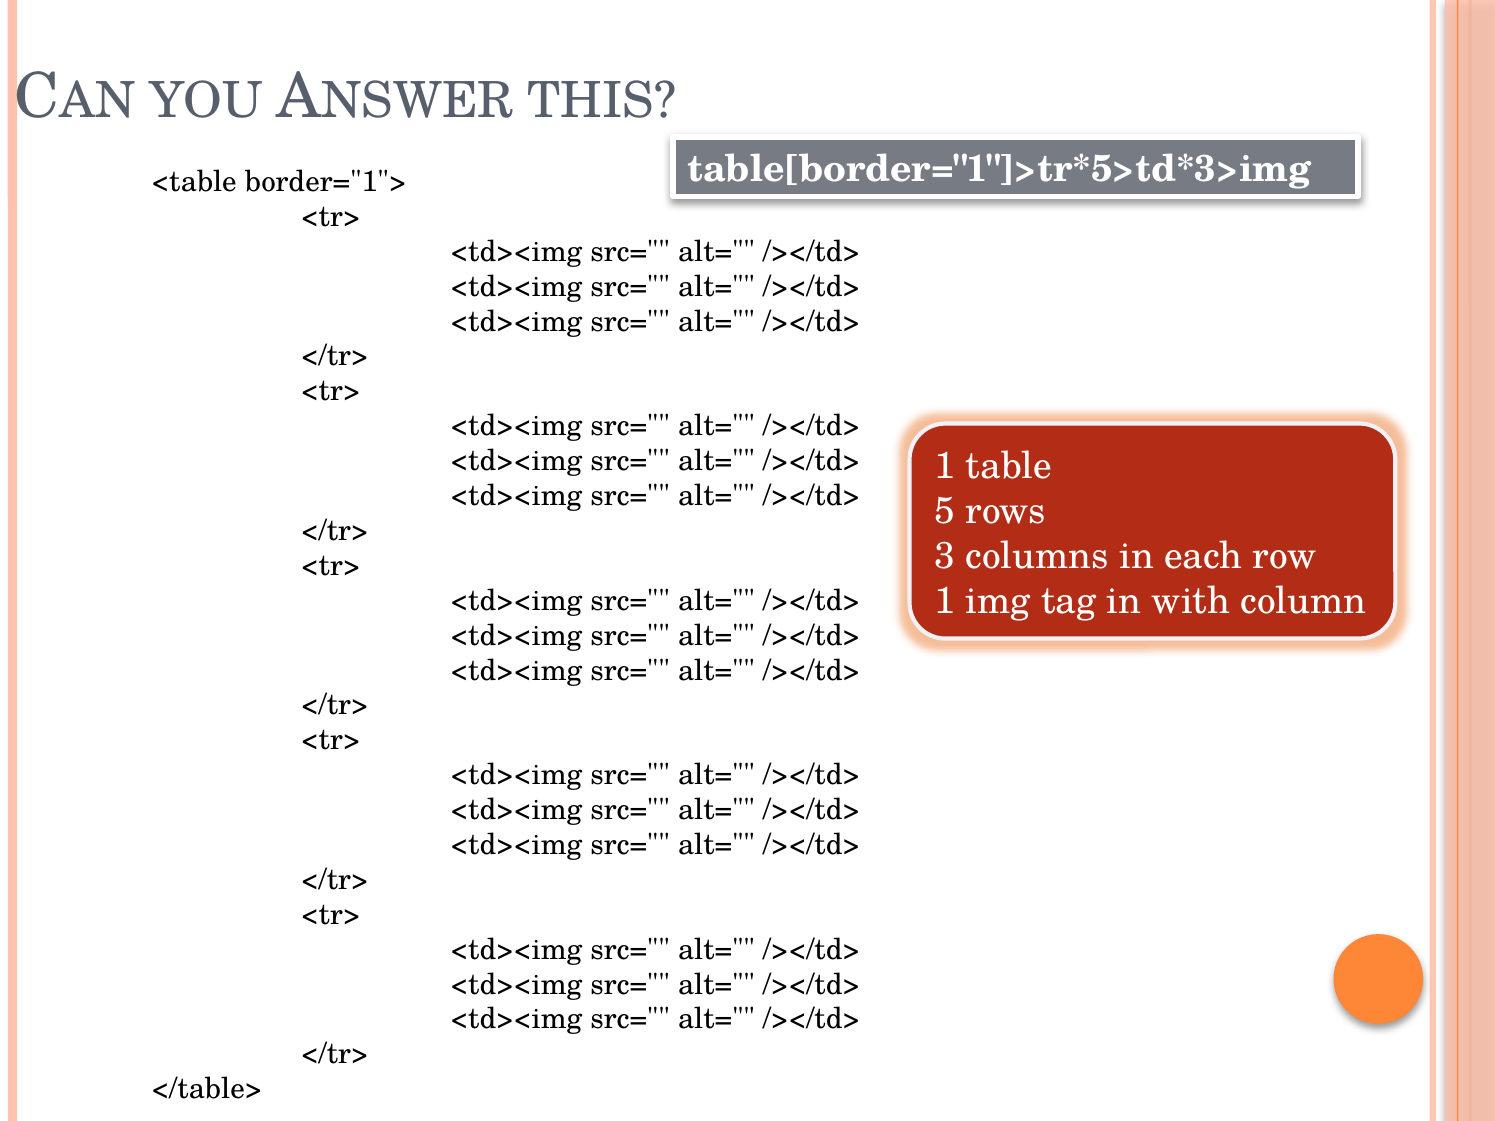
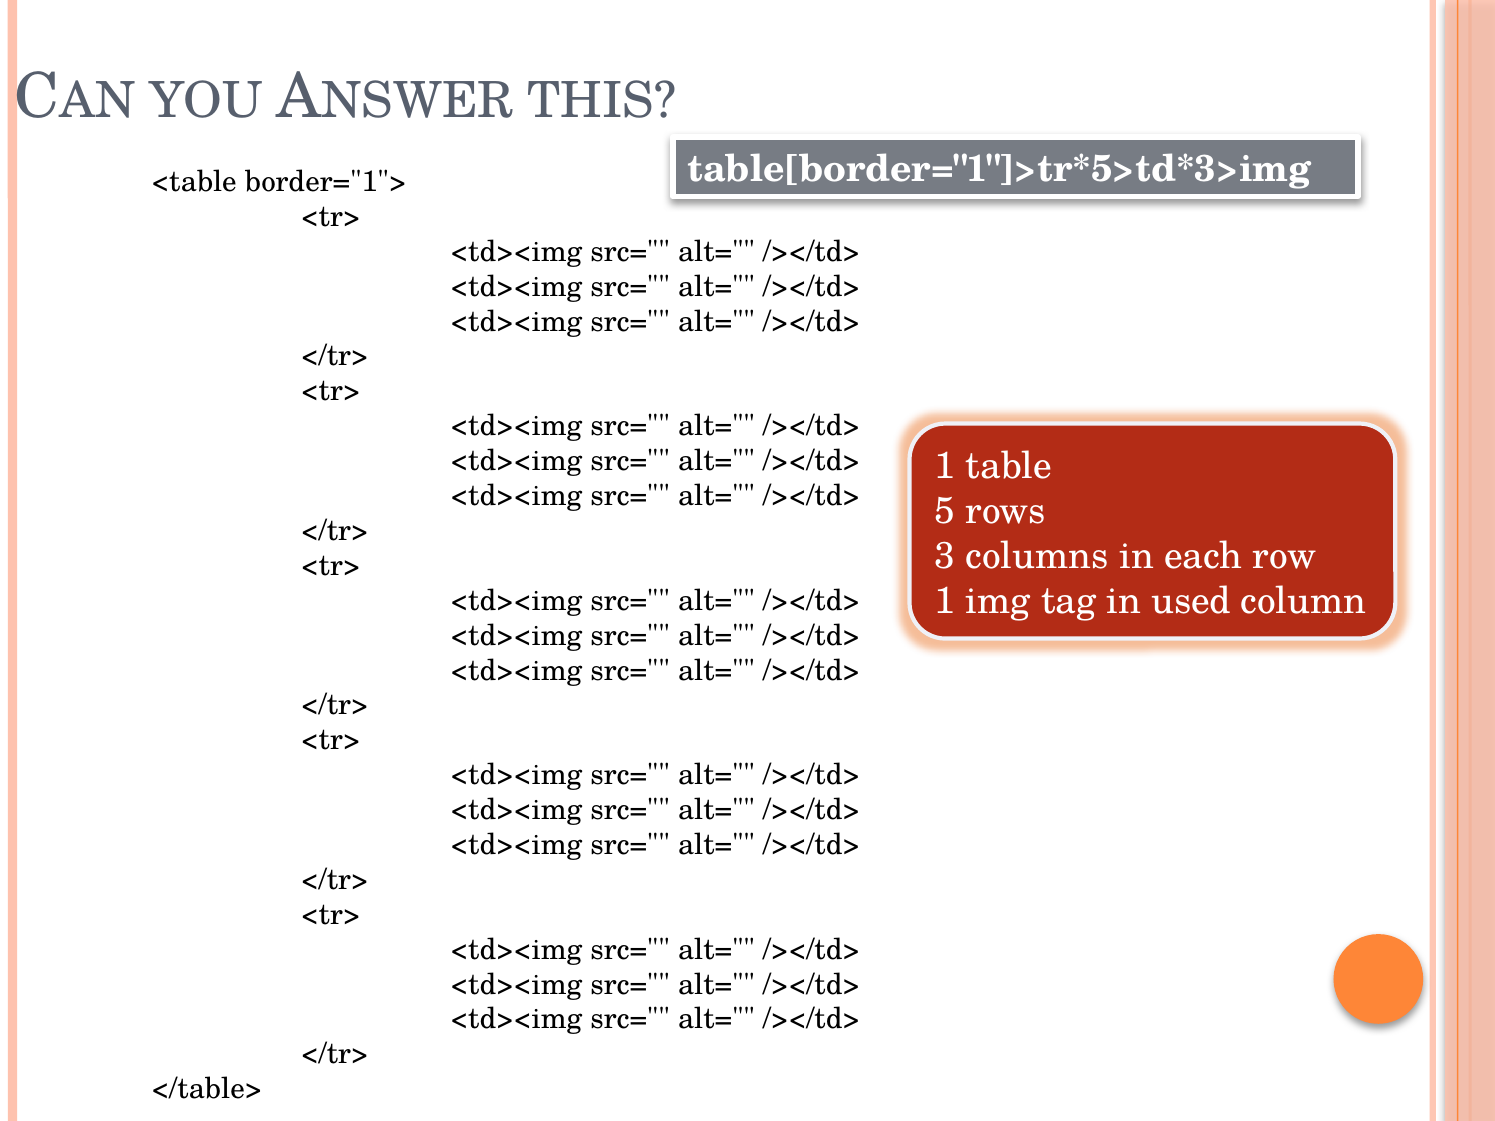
with: with -> used (1191, 601)
